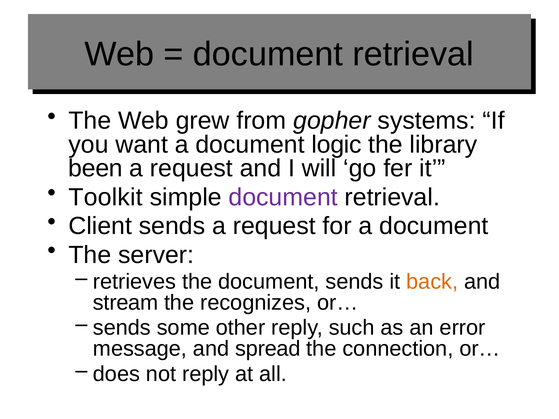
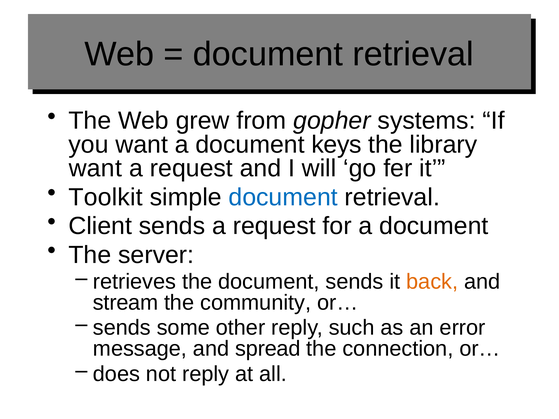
logic: logic -> keys (337, 145)
been: been -> want (95, 169)
document colour: purple -> blue (283, 197)
recognizes: recognizes -> community (256, 303)
